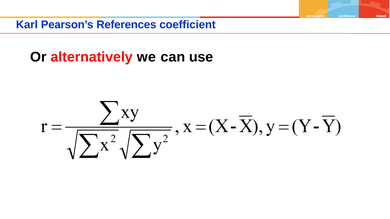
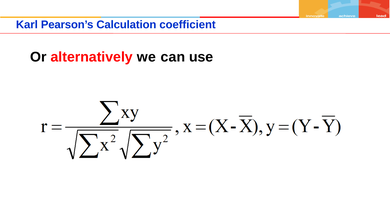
References: References -> Calculation (126, 25)
